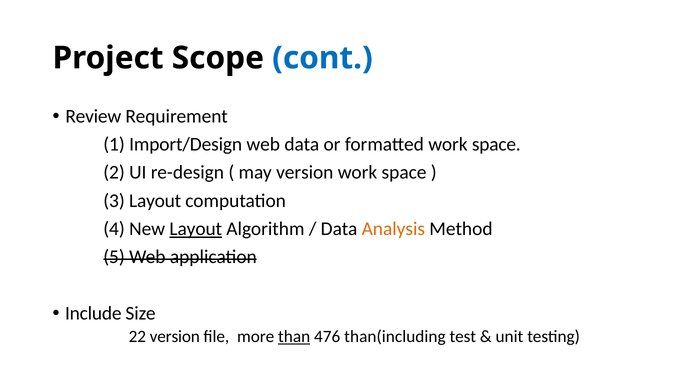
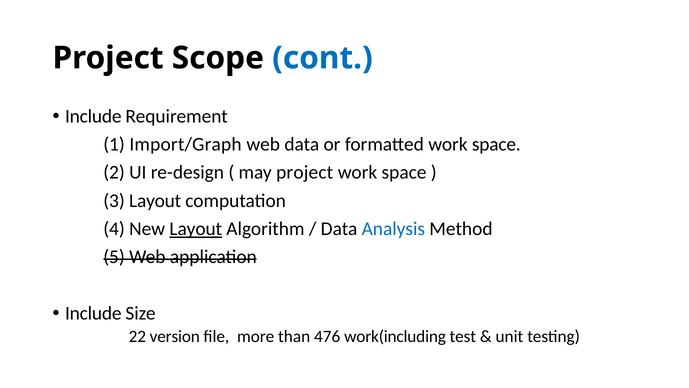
Review: Review -> Include (93, 116)
Import/Design: Import/Design -> Import/Graph (186, 144)
may version: version -> project (305, 172)
Analysis colour: orange -> blue (393, 229)
than underline: present -> none (294, 336)
than(including: than(including -> work(including (395, 336)
